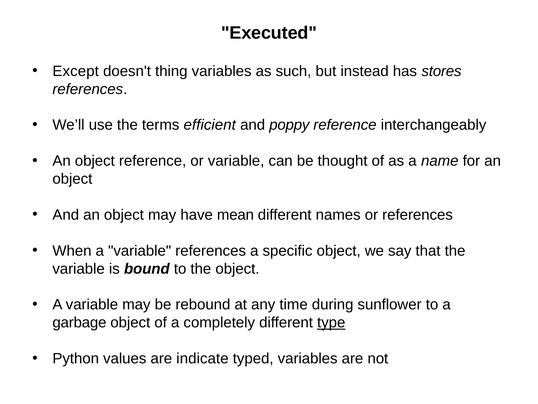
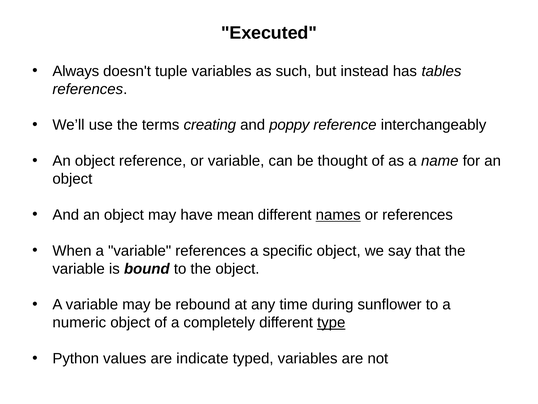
Except: Except -> Always (76, 71)
thing: thing -> tuple (171, 71)
stores: stores -> tables (441, 71)
efficient: efficient -> creating (210, 125)
names underline: none -> present (338, 215)
garbage: garbage -> numeric (79, 322)
